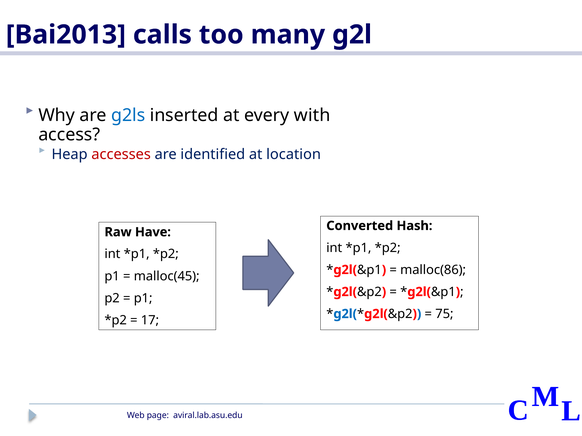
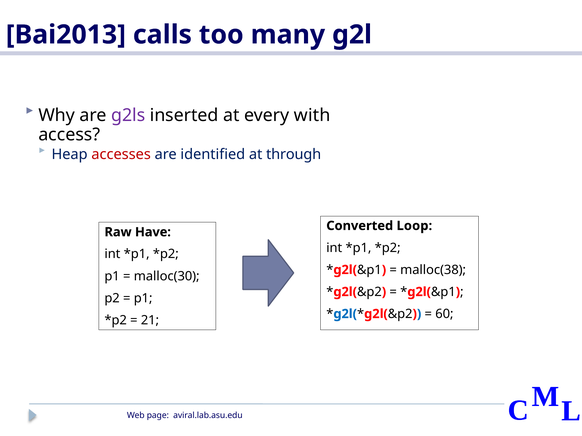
g2ls colour: blue -> purple (128, 115)
location: location -> through (294, 154)
Hash: Hash -> Loop (414, 226)
malloc(86: malloc(86 -> malloc(38 (433, 270)
malloc(45: malloc(45 -> malloc(30 (167, 276)
75: 75 -> 60 (444, 314)
17: 17 -> 21 (150, 320)
